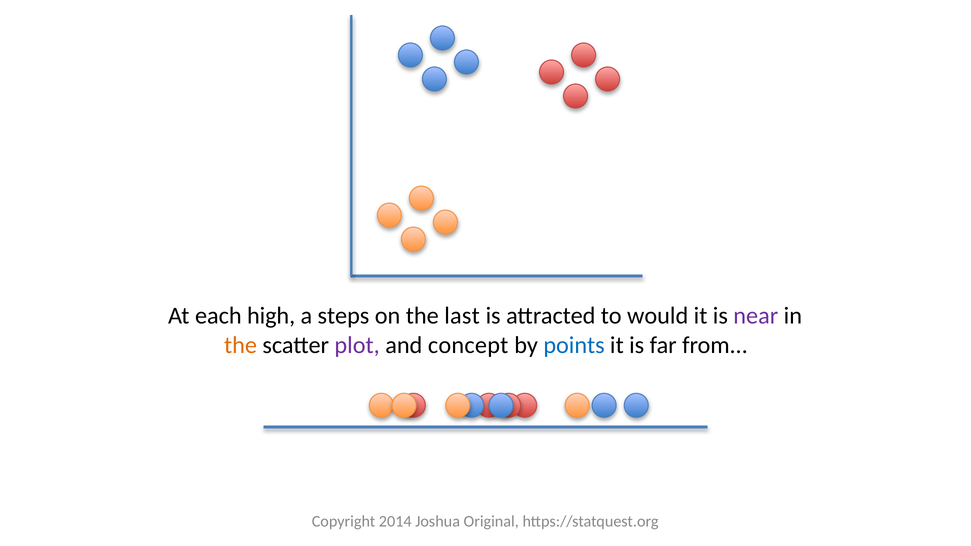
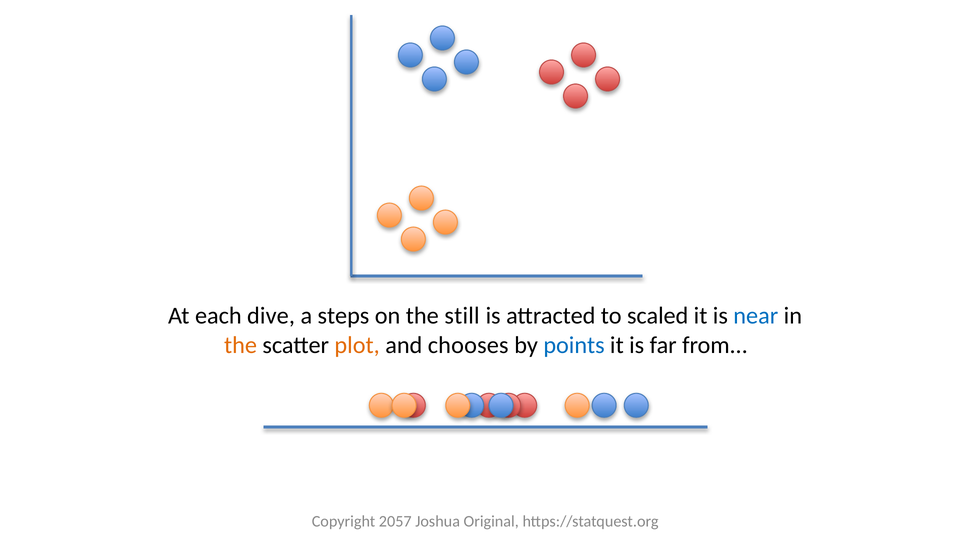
high: high -> dive (271, 316)
last: last -> still (462, 316)
would: would -> scaled (658, 316)
near colour: purple -> blue (756, 316)
plot colour: purple -> orange (357, 345)
concept: concept -> chooses (468, 345)
2014: 2014 -> 2057 (395, 522)
